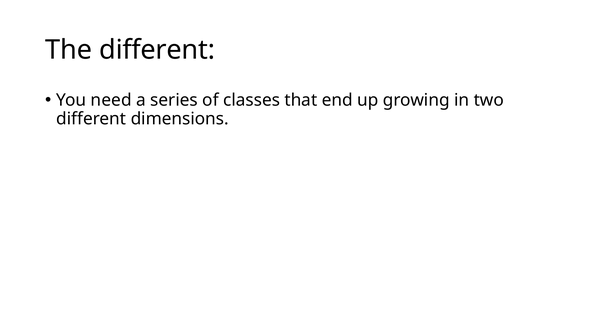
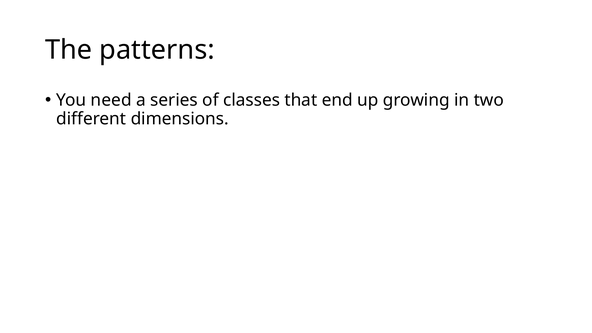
The different: different -> patterns (157, 50)
